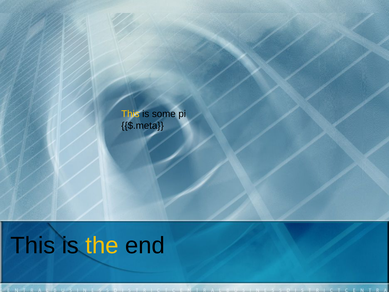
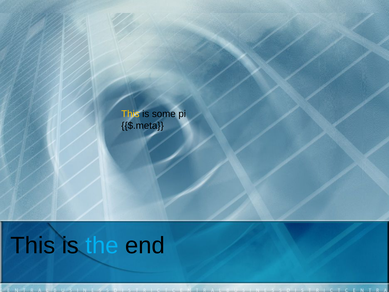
the colour: yellow -> light blue (102, 245)
